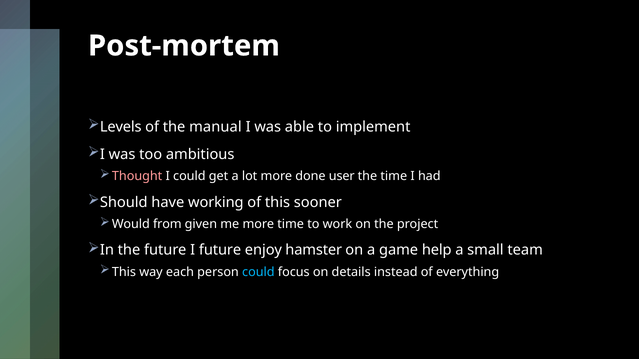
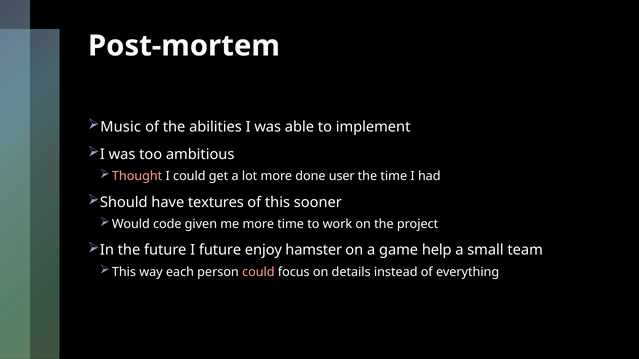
Levels: Levels -> Music (121, 127)
manual: manual -> abilities (215, 127)
working: working -> textures (216, 202)
from: from -> code (167, 224)
could colour: light blue -> pink (258, 272)
